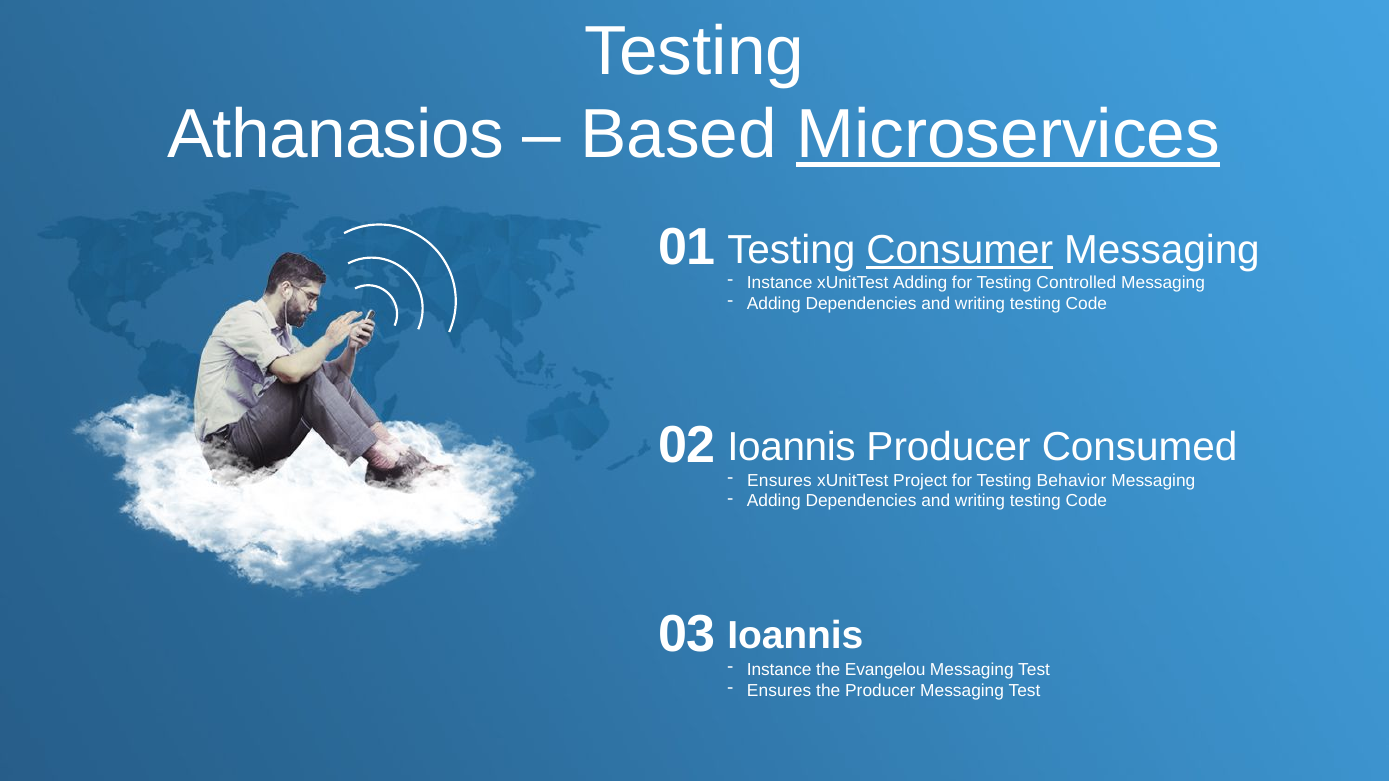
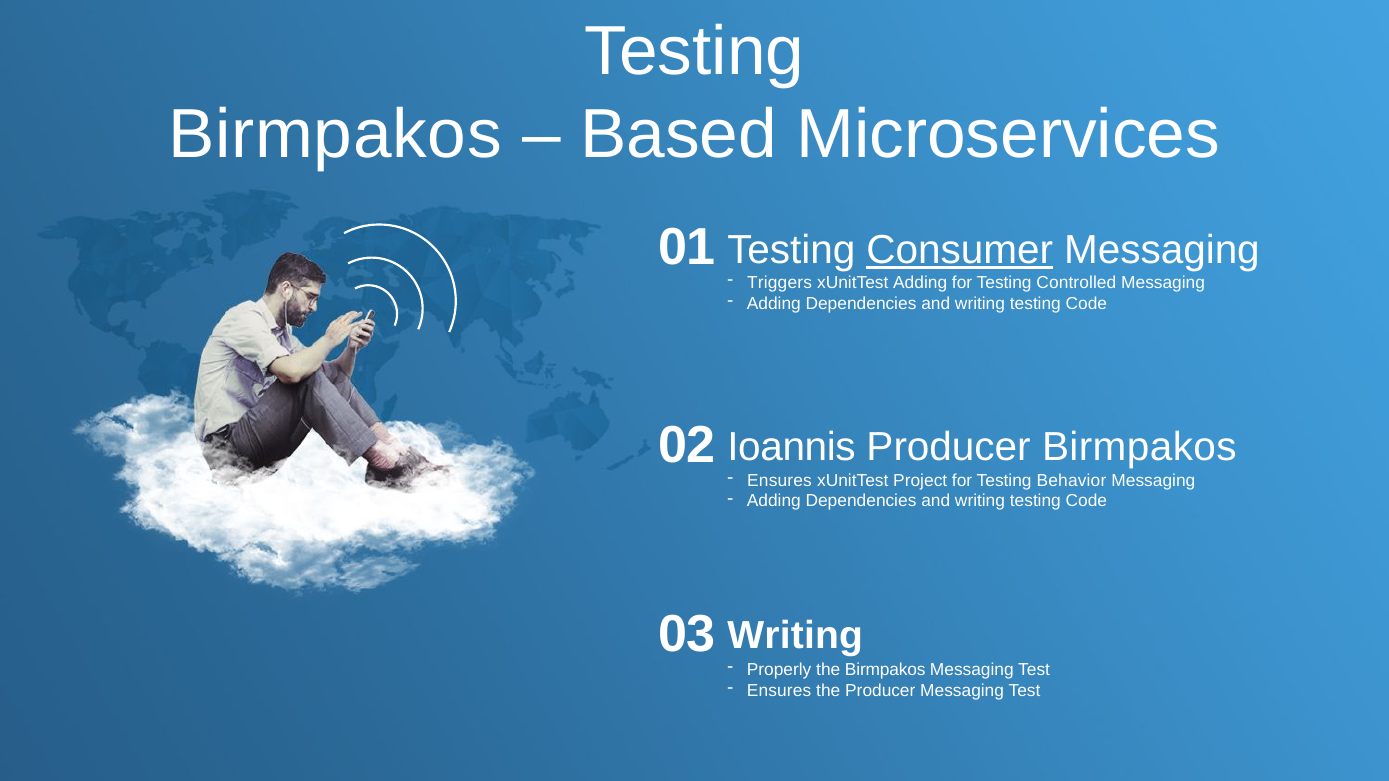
Athanasios: Athanasios -> Birmpakos (335, 135)
Microservices underline: present -> none (1008, 135)
Instance: Instance -> Triggers (780, 283)
Producer Consumed: Consumed -> Birmpakos (1139, 448)
Ioannis: Ioannis -> Writing (795, 636)
Instance: Instance -> Properly (779, 670)
the Evangelou: Evangelou -> Birmpakos (885, 670)
